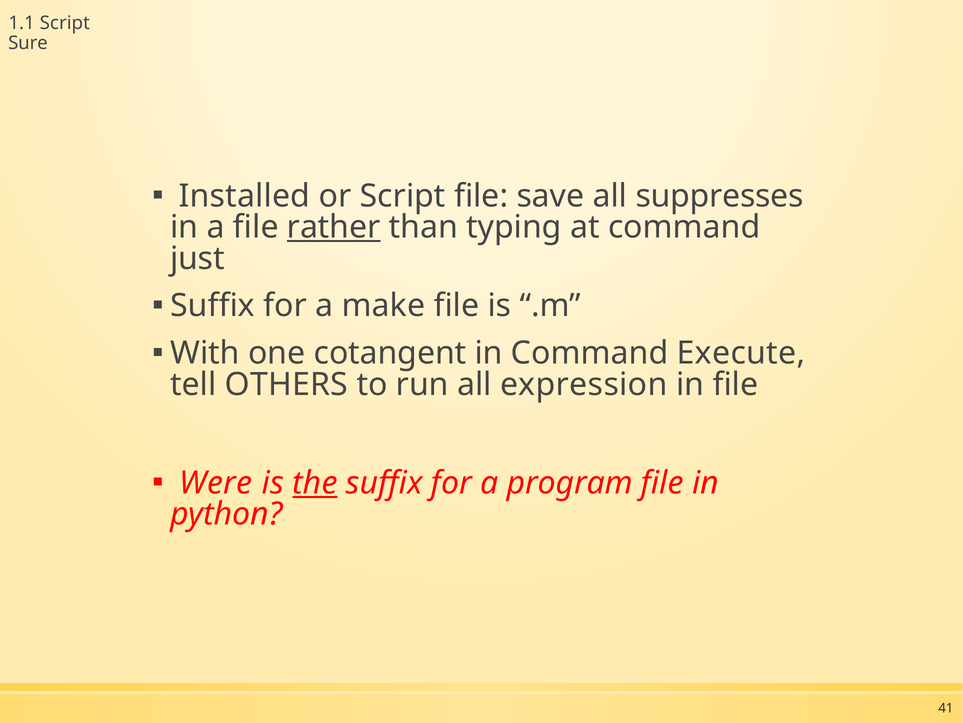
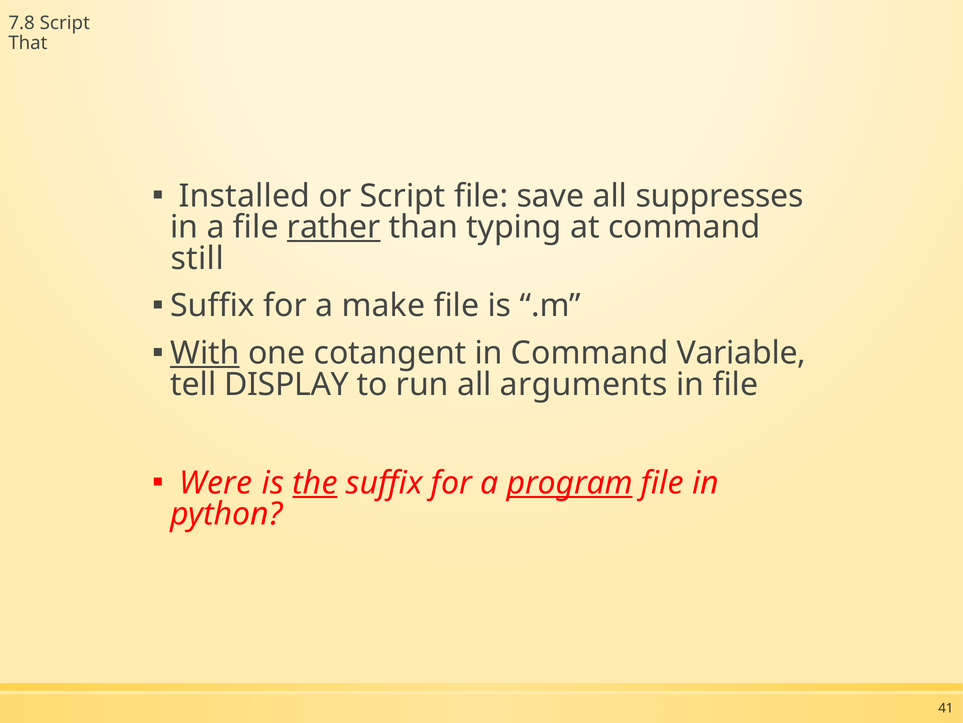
1.1: 1.1 -> 7.8 (22, 23)
Sure: Sure -> That (28, 43)
just: just -> still (197, 258)
With underline: none -> present (205, 353)
Execute: Execute -> Variable (741, 353)
OTHERS: OTHERS -> DISPLAY (287, 384)
expression: expression -> arguments (584, 384)
program underline: none -> present (570, 483)
